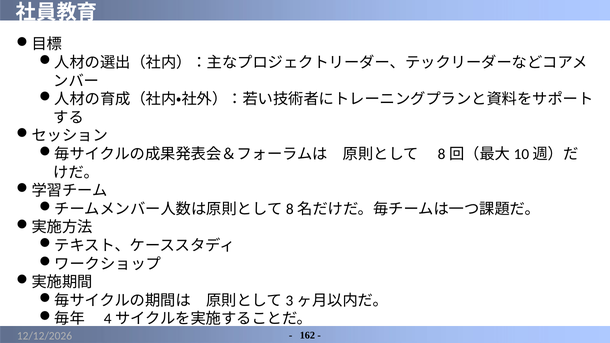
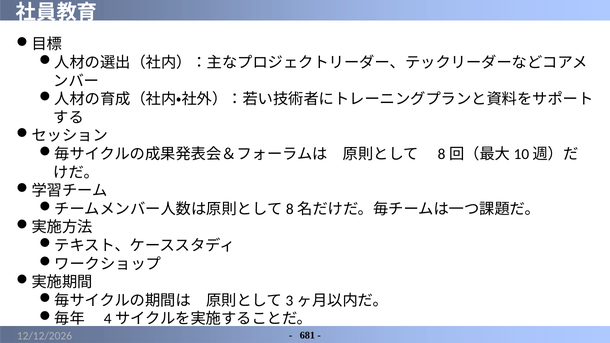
162: 162 -> 681 (307, 335)
